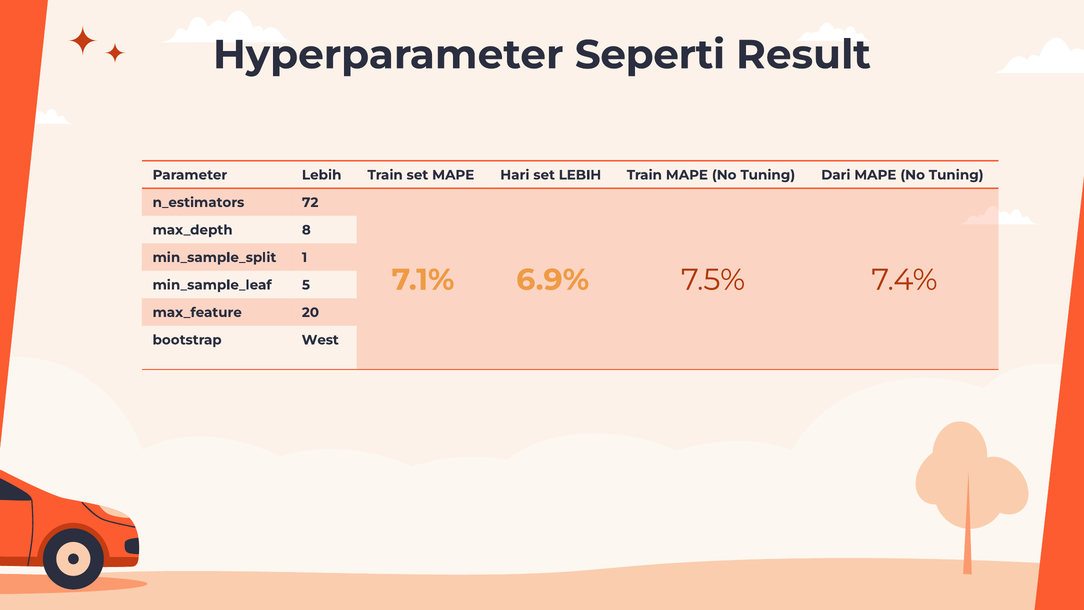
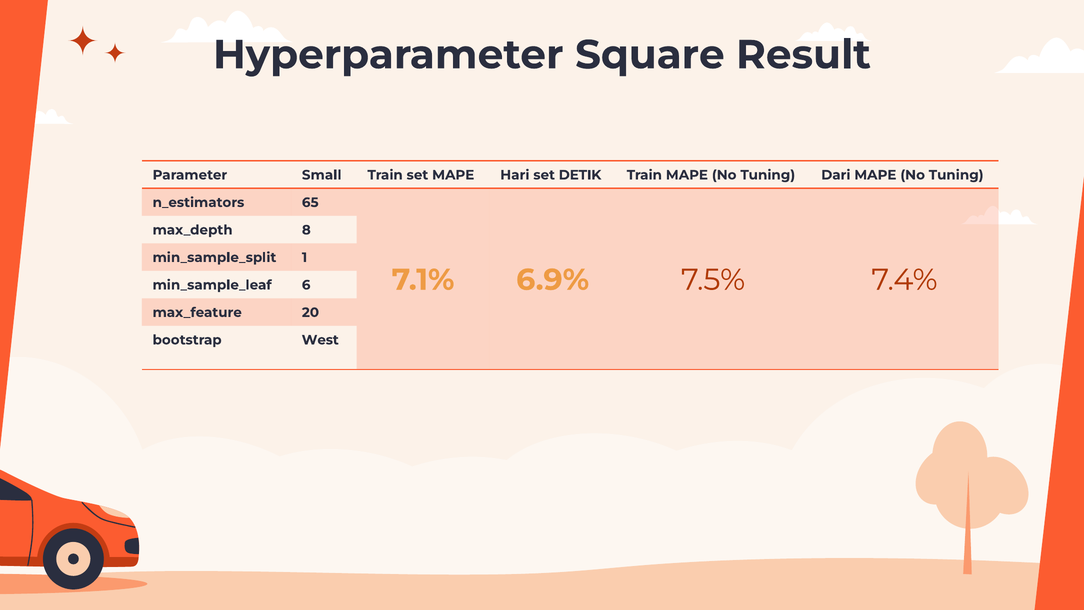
Seperti: Seperti -> Square (650, 55)
Parameter Lebih: Lebih -> Small (322, 175)
set LEBIH: LEBIH -> DETIK (580, 175)
72: 72 -> 65 (310, 202)
5: 5 -> 6 (306, 285)
